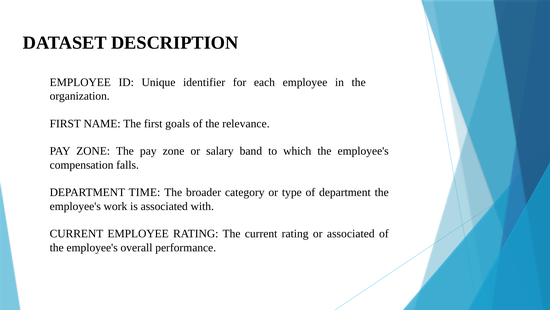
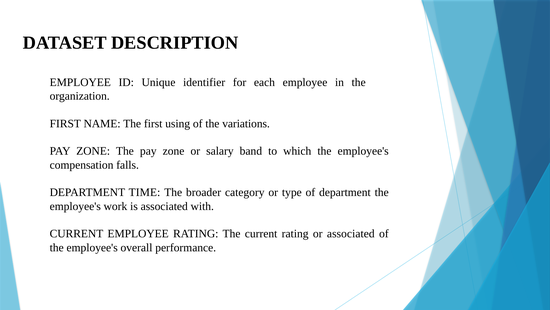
goals: goals -> using (178, 123)
relevance: relevance -> variations (246, 123)
